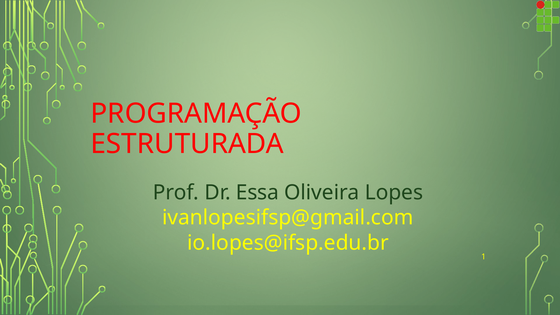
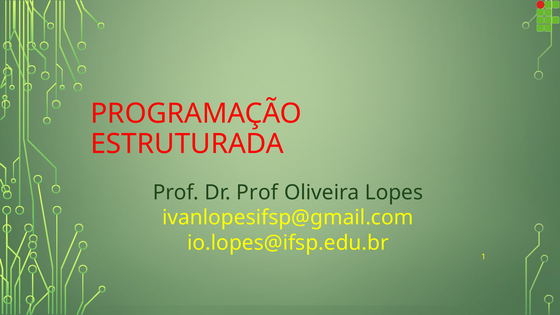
Dr Essa: Essa -> Prof (257, 192)
